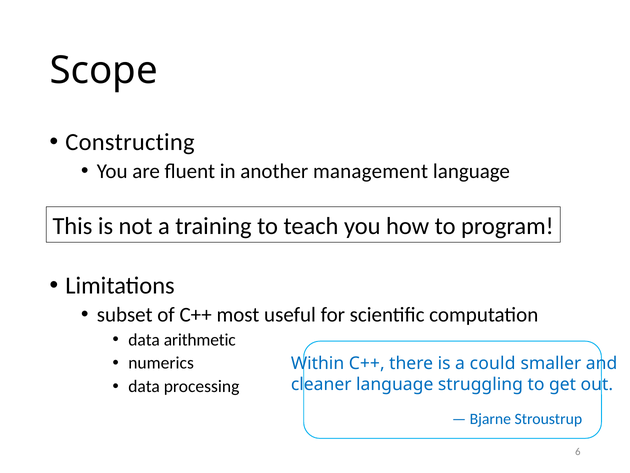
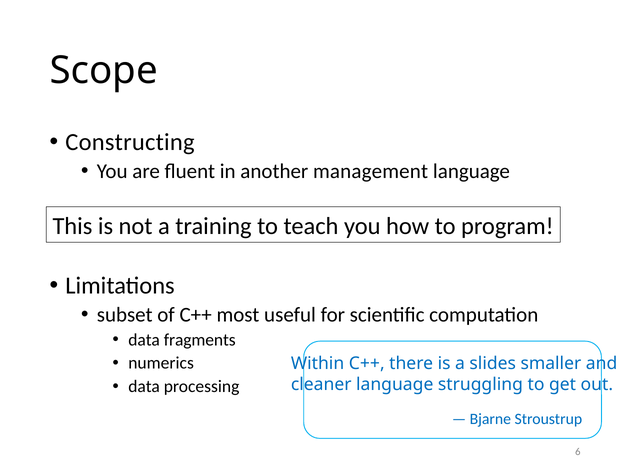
arithmetic: arithmetic -> fragments (200, 340)
could: could -> slides (493, 363)
